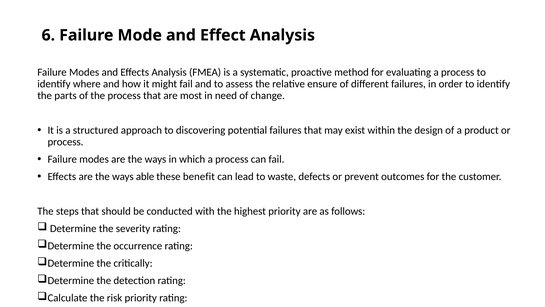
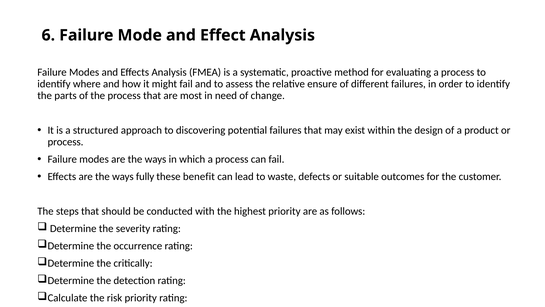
able: able -> fully (145, 176)
prevent: prevent -> suitable (362, 176)
